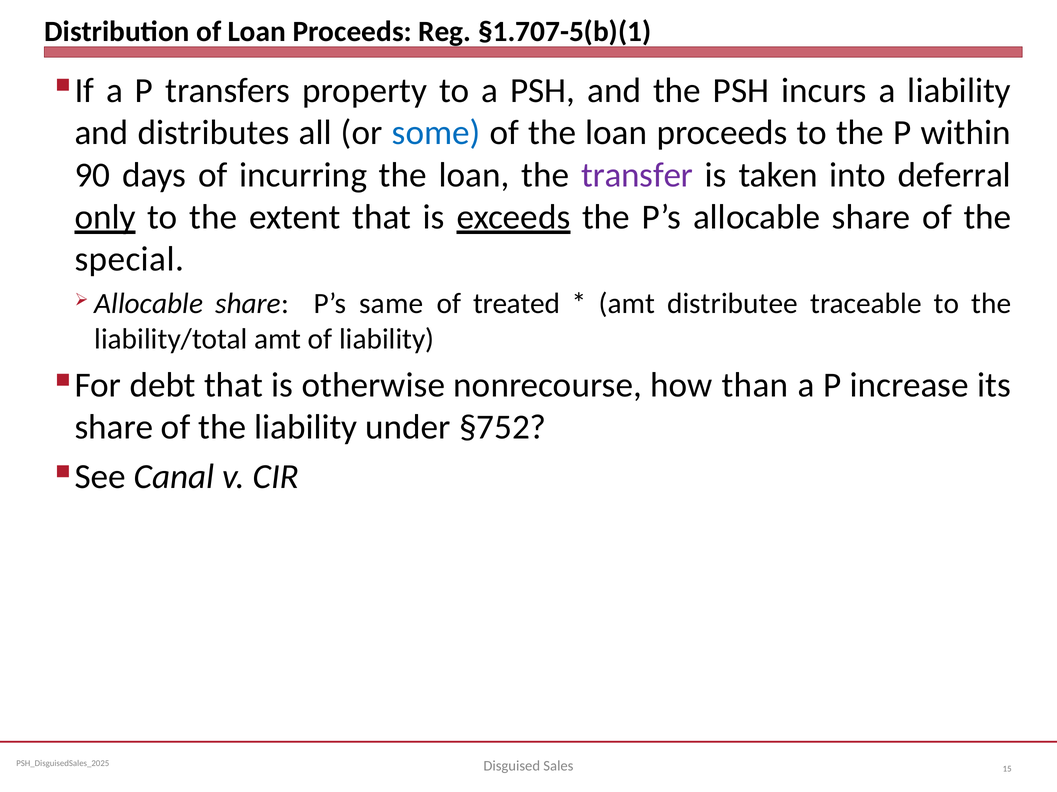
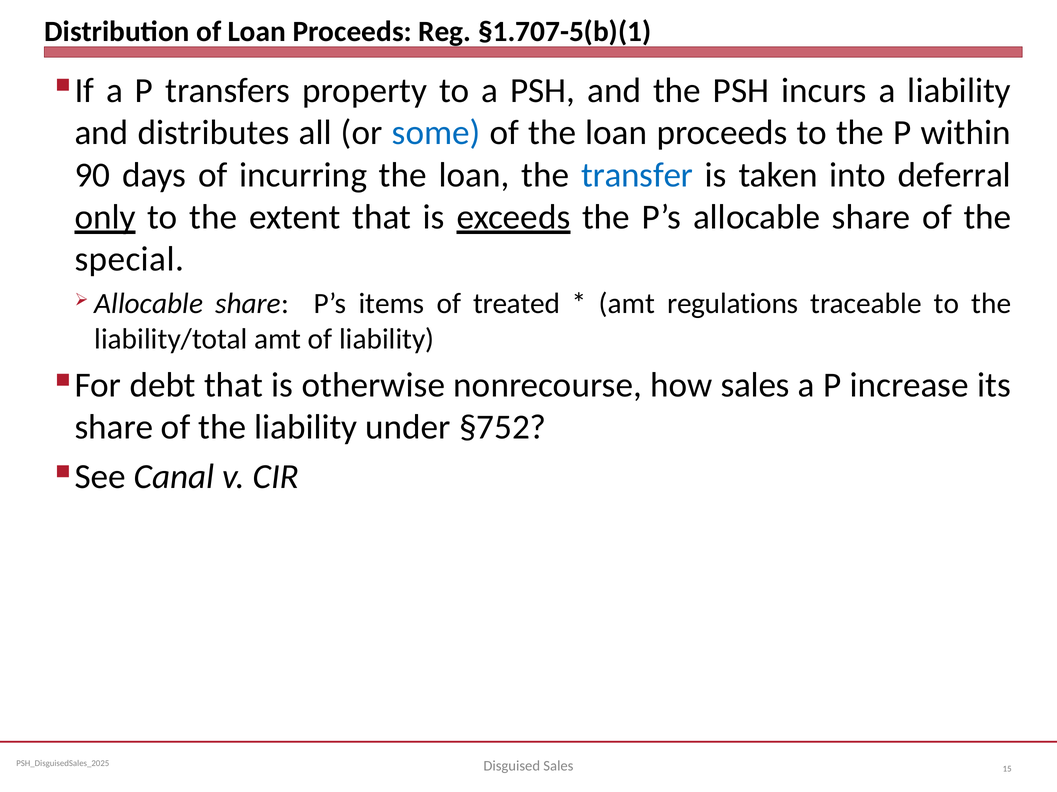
transfer colour: purple -> blue (637, 175)
same: same -> items (392, 304)
distributee: distributee -> regulations (733, 304)
how than: than -> sales (755, 385)
